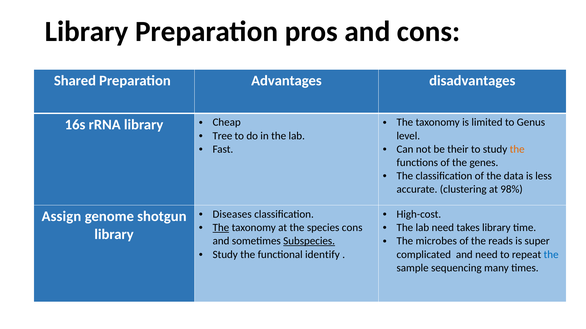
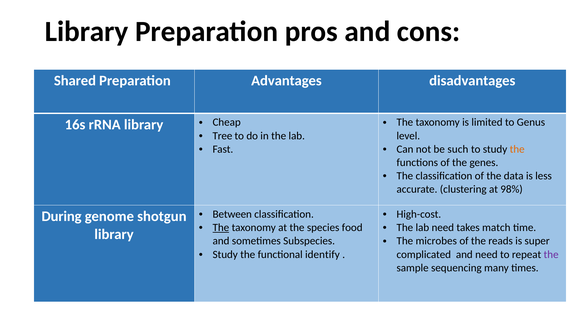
their: their -> such (458, 149)
Diseases: Diseases -> Between (232, 215)
Assign: Assign -> During (62, 217)
species cons: cons -> food (352, 228)
takes library: library -> match (496, 228)
Subspecies underline: present -> none (309, 241)
the colour: blue -> purple (551, 255)
